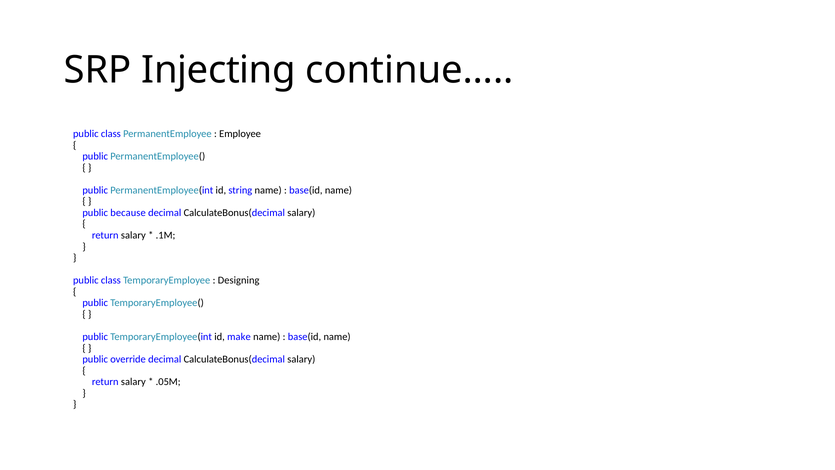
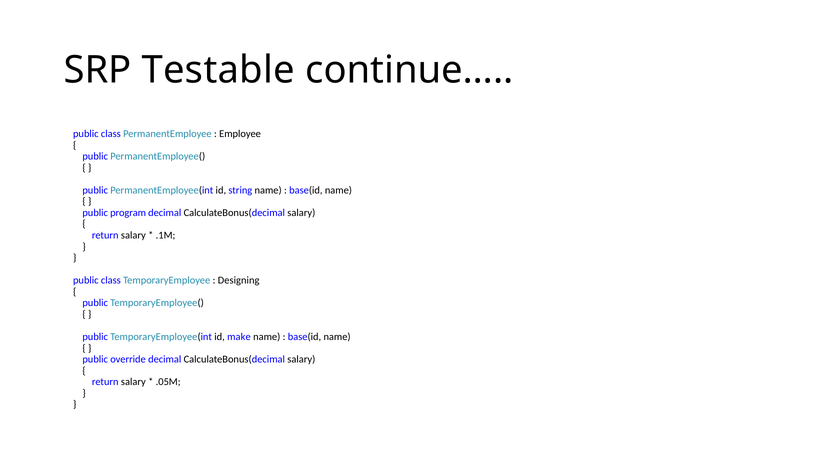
Injecting: Injecting -> Testable (218, 70)
because: because -> program (128, 213)
